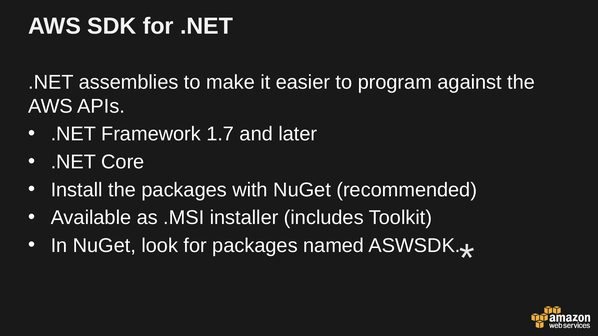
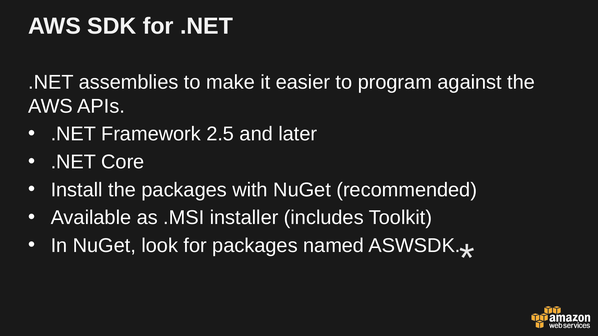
1.7: 1.7 -> 2.5 (220, 134)
